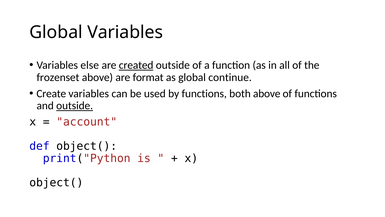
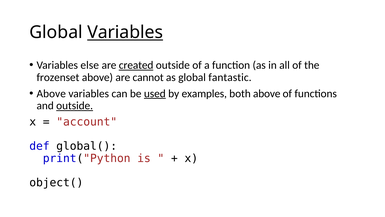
Variables underline: none -> present (125, 32)
format: format -> cannot (148, 77)
continue: continue -> fantastic (230, 77)
Create: Create -> Above (51, 93)
used underline: none -> present (155, 93)
by functions: functions -> examples (204, 93)
def object(: object( -> global( (87, 146)
